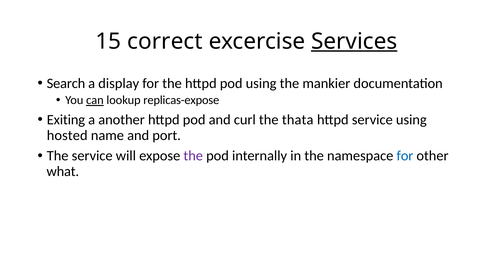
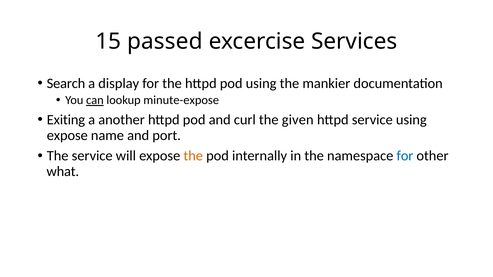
correct: correct -> passed (165, 41)
Services underline: present -> none (354, 41)
replicas-expose: replicas-expose -> minute-expose (181, 100)
thata: thata -> given (298, 120)
hosted: hosted -> expose (67, 135)
the colour: purple -> orange (193, 156)
